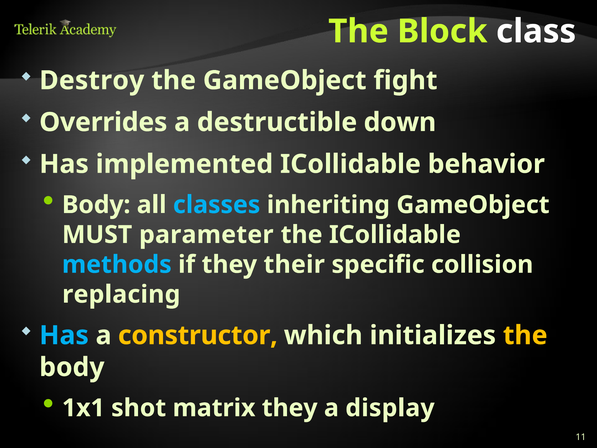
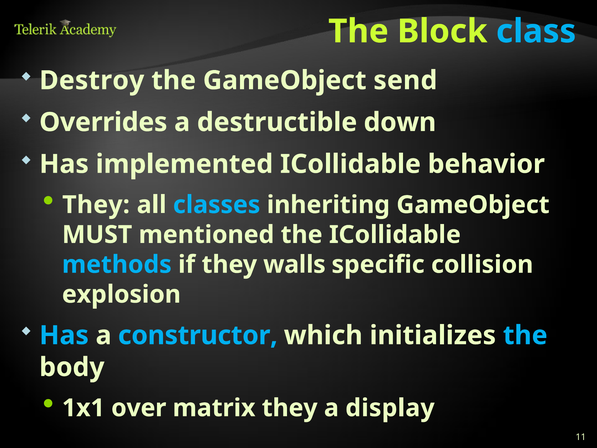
class colour: white -> light blue (536, 31)
fight: fight -> send (405, 80)
Body: Body -> They (96, 205)
parameter: parameter -> mentioned (206, 235)
their: their -> walls (294, 264)
replacing: replacing -> explosion (121, 294)
constructor colour: yellow -> light blue (198, 335)
the colour: yellow -> light blue (525, 335)
shot: shot -> over (139, 408)
